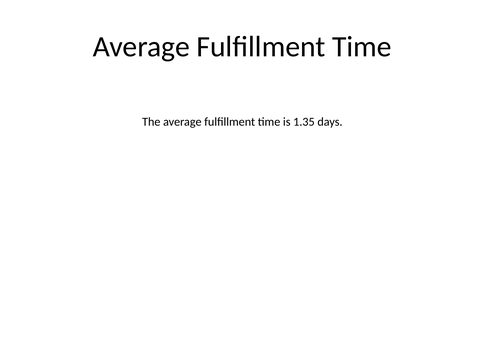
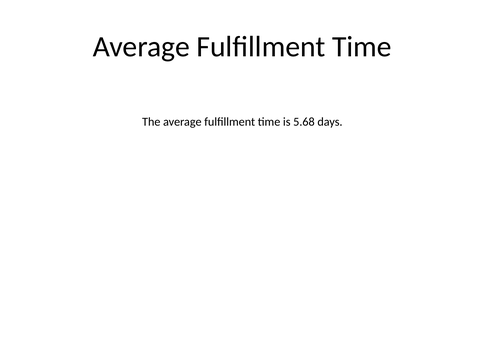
1.35: 1.35 -> 5.68 (304, 122)
